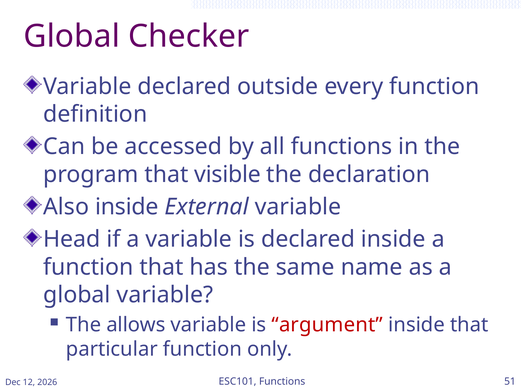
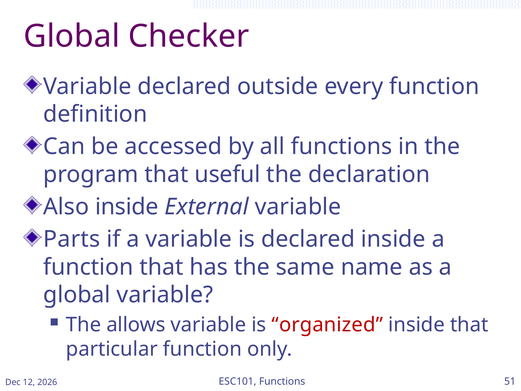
visible: visible -> useful (228, 174)
Head: Head -> Parts (72, 239)
argument: argument -> organized (327, 325)
